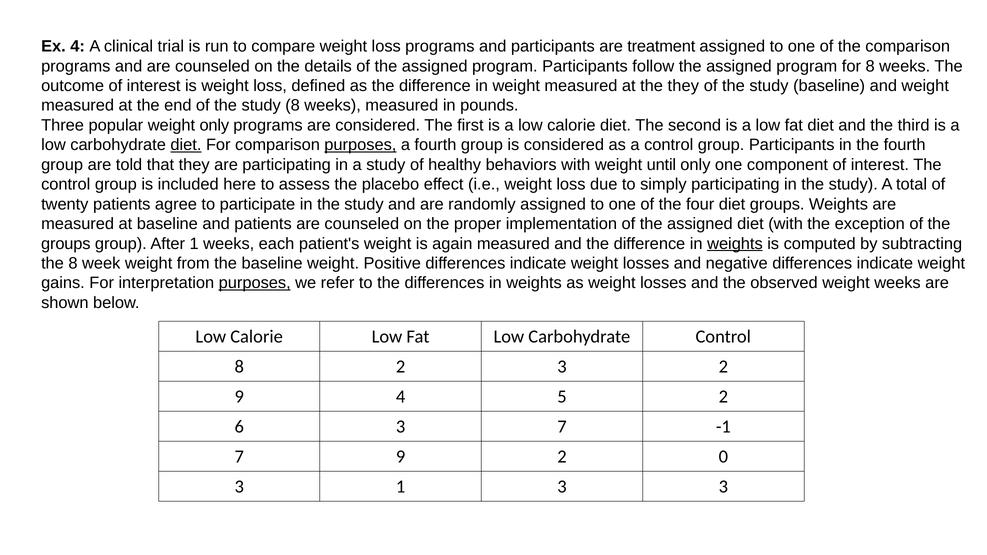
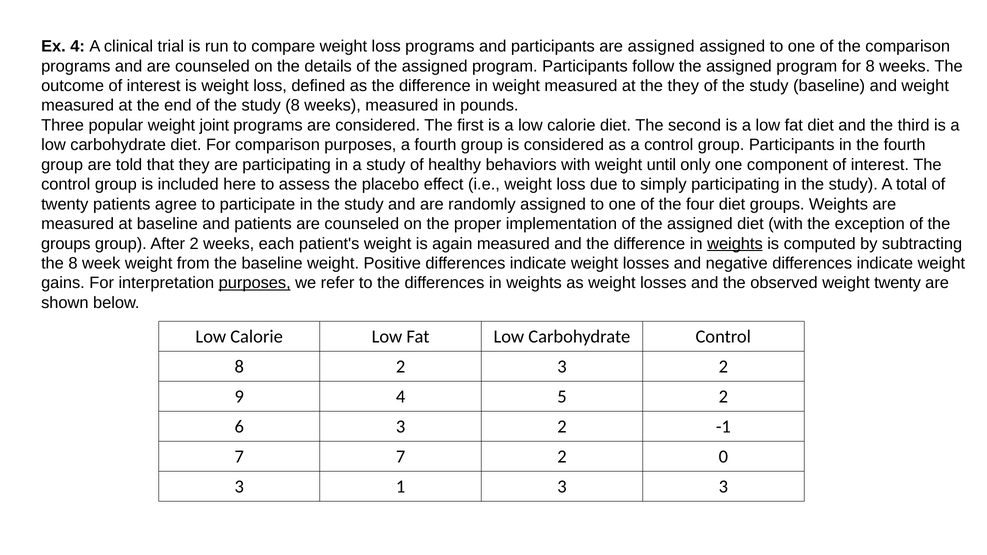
are treatment: treatment -> assigned (661, 46)
weight only: only -> joint (214, 125)
diet underline: present -> none (186, 145)
purposes underline: present -> none (360, 145)
After 1: 1 -> 2 (194, 244)
weight weeks: weeks -> twenty (898, 283)
6 3 7: 7 -> 2 (562, 427)
7 9: 9 -> 7 (401, 457)
